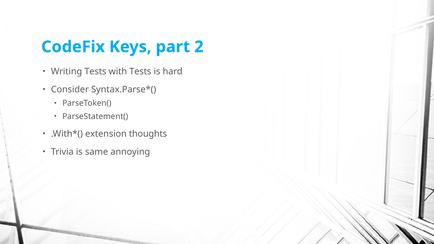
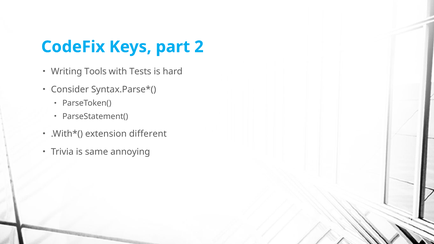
Writing Tests: Tests -> Tools (95, 72)
thoughts: thoughts -> different (148, 134)
